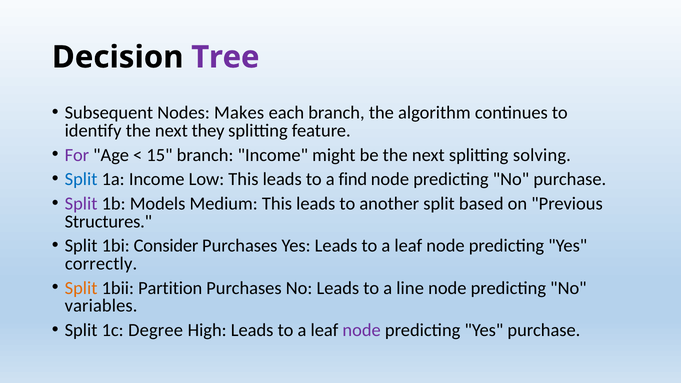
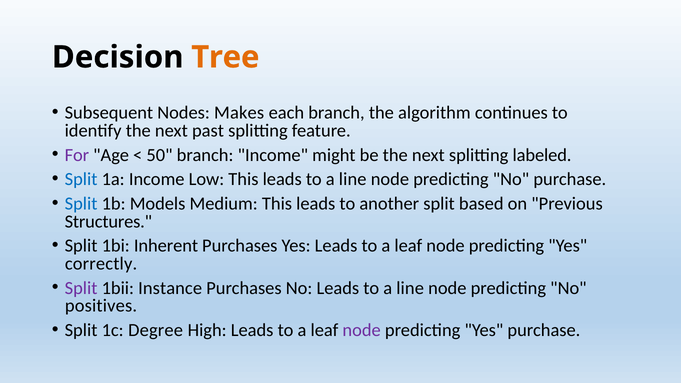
Tree colour: purple -> orange (225, 57)
they: they -> past (208, 131)
15: 15 -> 50 (159, 155)
solving: solving -> labeled (542, 155)
find: find -> line (353, 179)
Split colour: purple -> blue (81, 204)
Consider: Consider -> Inherent (166, 246)
Split colour: orange -> purple (81, 288)
Partition: Partition -> Instance (170, 288)
variables: variables -> positives (101, 306)
